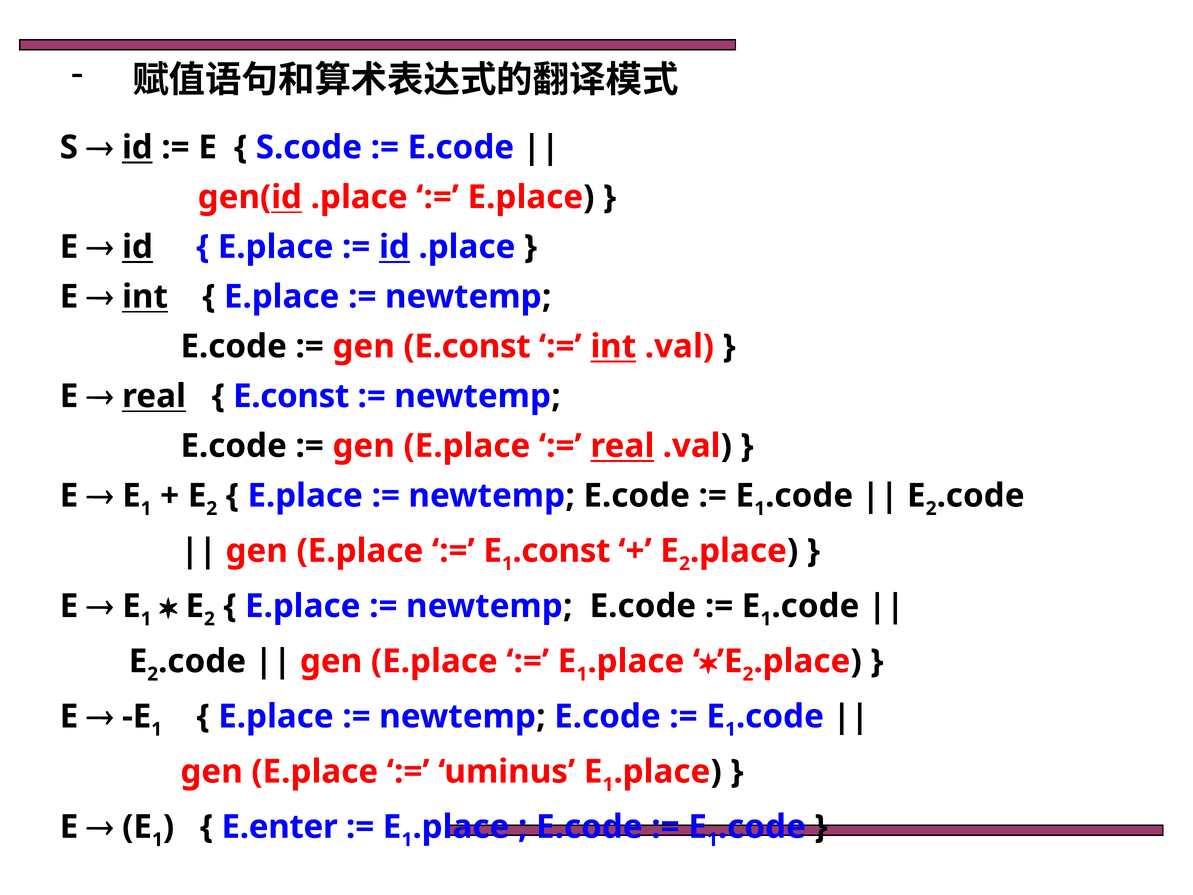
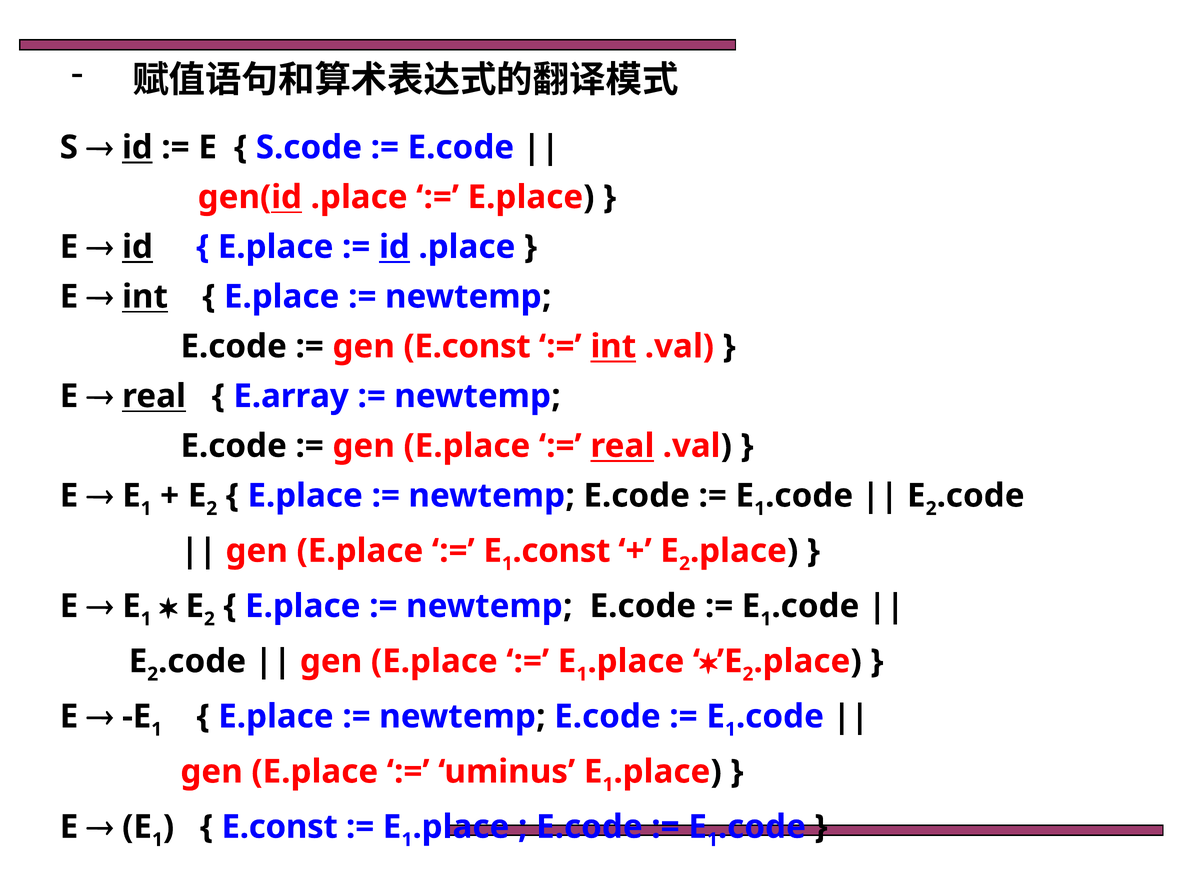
E.const: E.const -> E.array (291, 396)
E.enter: E.enter -> E.const (280, 827)
